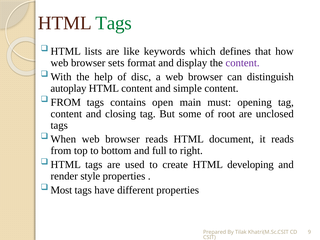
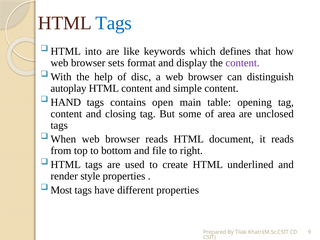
Tags colour: green -> blue (114, 23)
lists: lists -> into (93, 51)
FROM: FROM -> HAND (66, 102)
must: must -> table (219, 102)
root: root -> area (227, 114)
full: full -> file (159, 151)
developing: developing -> underlined (250, 165)
